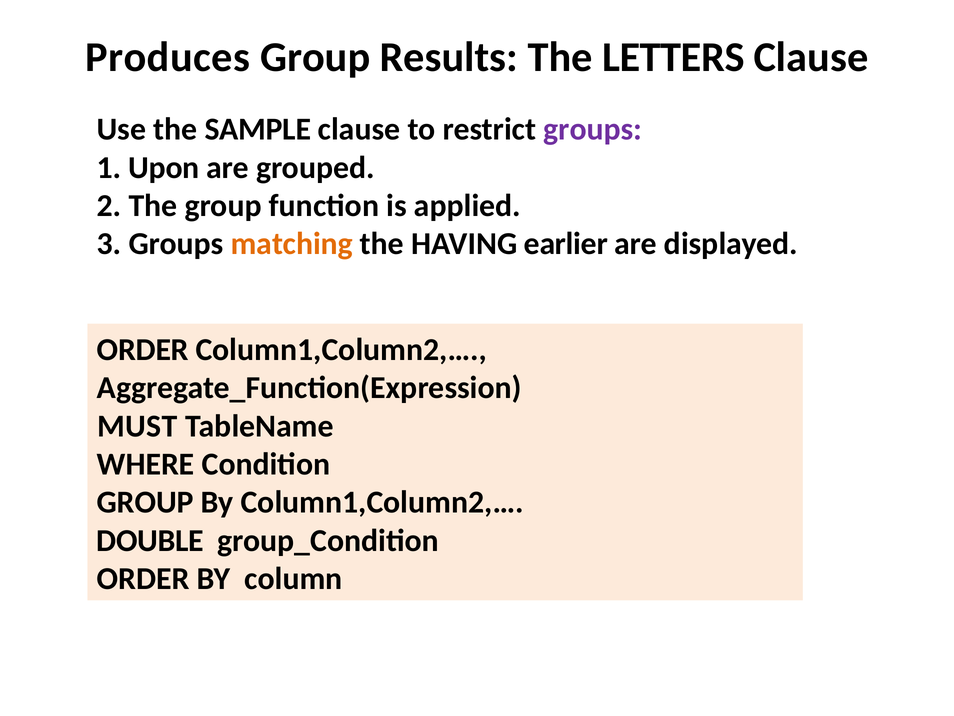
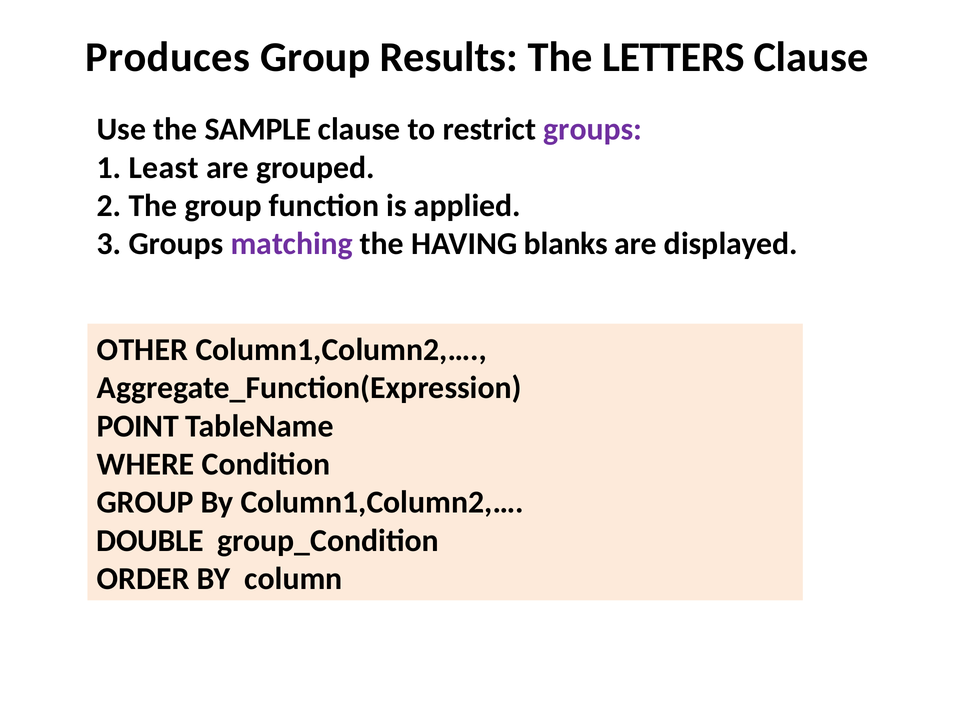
Upon: Upon -> Least (164, 167)
matching colour: orange -> purple (292, 244)
earlier: earlier -> blanks (566, 244)
ORDER: ORDER -> OTHER (143, 349)
MUST: MUST -> POINT (138, 426)
